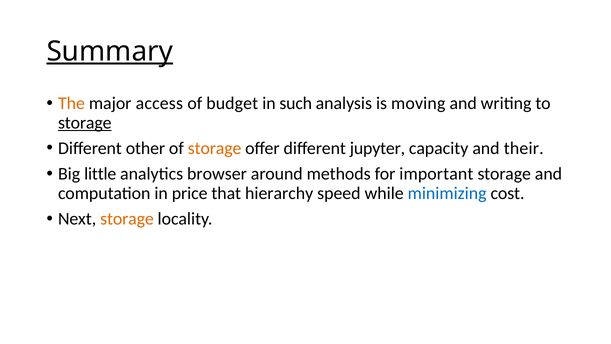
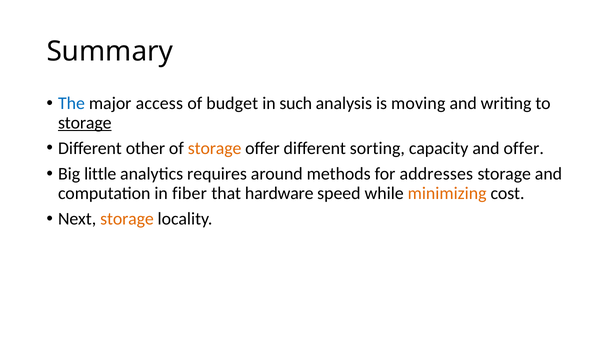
Summary underline: present -> none (110, 51)
The colour: orange -> blue (71, 103)
jupyter: jupyter -> sorting (377, 148)
and their: their -> offer (524, 148)
browser: browser -> requires (217, 174)
important: important -> addresses (436, 174)
price: price -> fiber (190, 193)
hierarchy: hierarchy -> hardware (279, 193)
minimizing colour: blue -> orange (447, 193)
